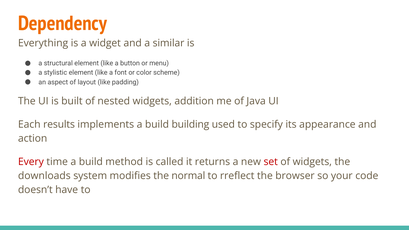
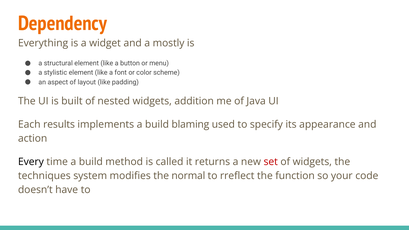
similar: similar -> mostly (169, 43)
building: building -> blaming (190, 124)
Every colour: red -> black (31, 162)
downloads: downloads -> techniques (44, 176)
browser: browser -> function (295, 176)
